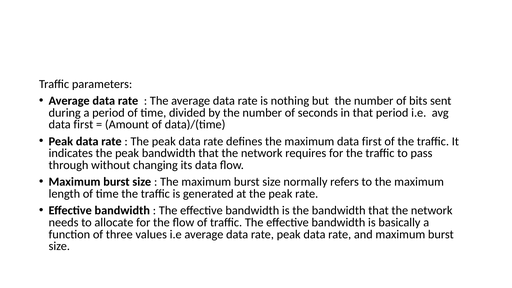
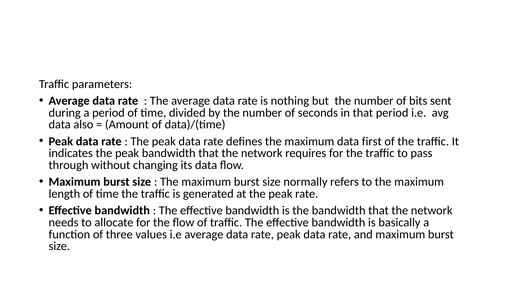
first: first -> also (83, 125)
